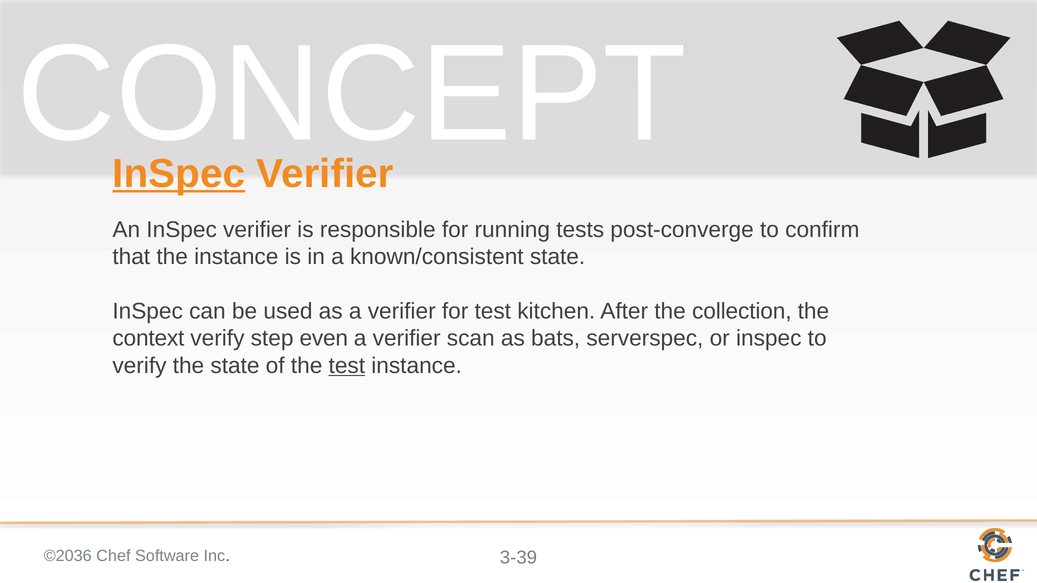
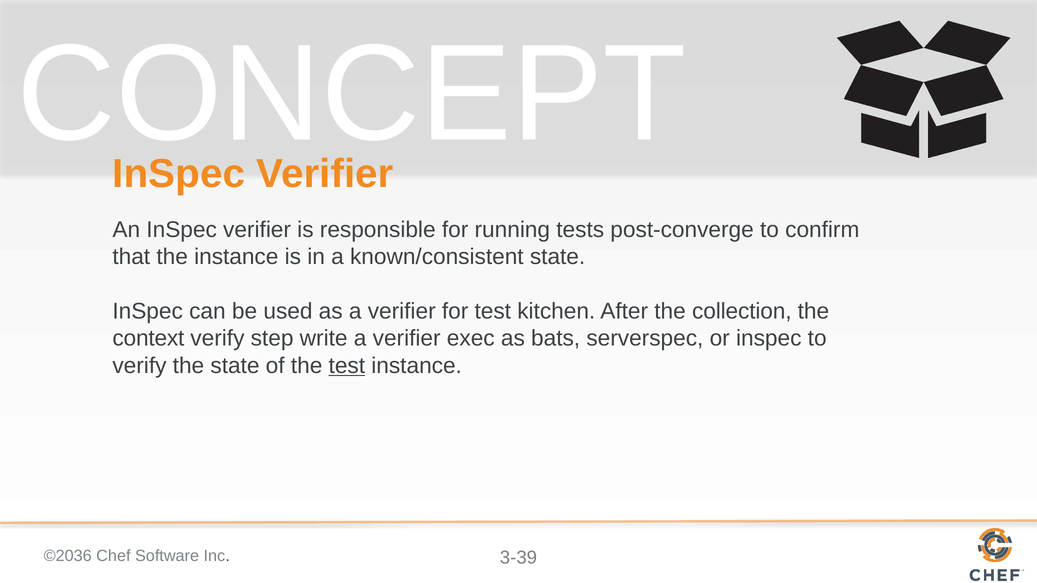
InSpec underline: present -> none (179, 174)
even: even -> write (324, 339)
scan: scan -> exec (471, 339)
